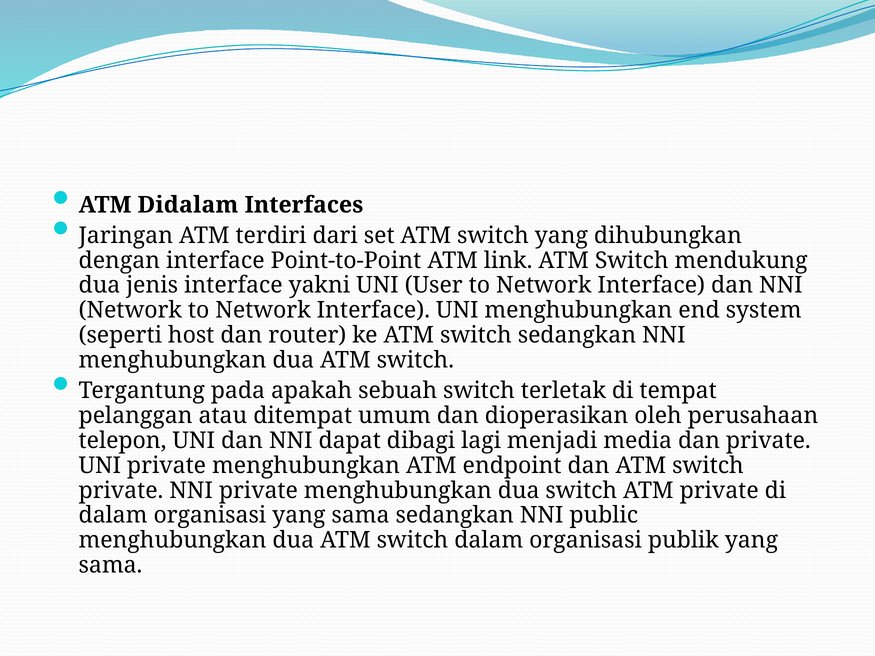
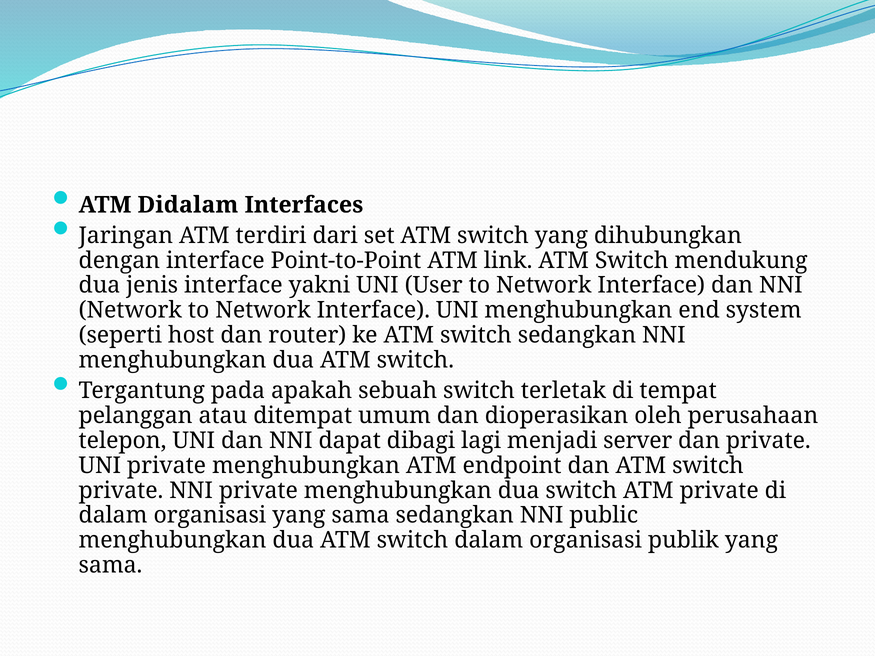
media: media -> server (638, 441)
